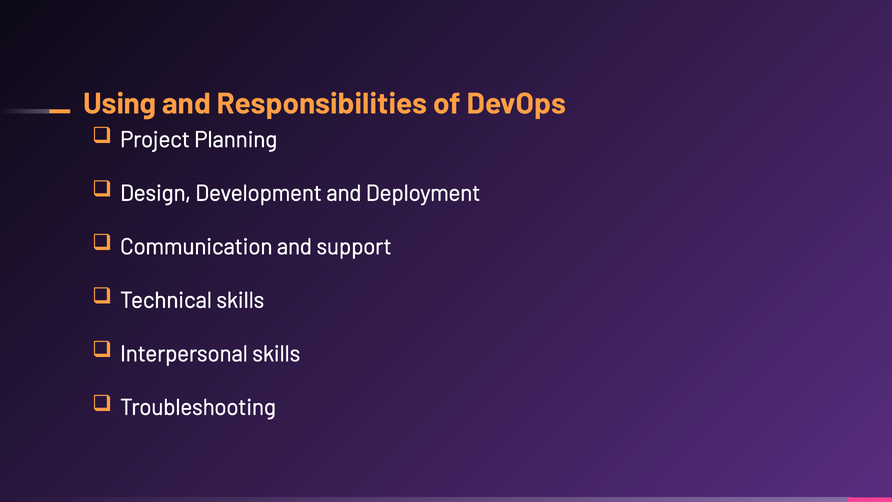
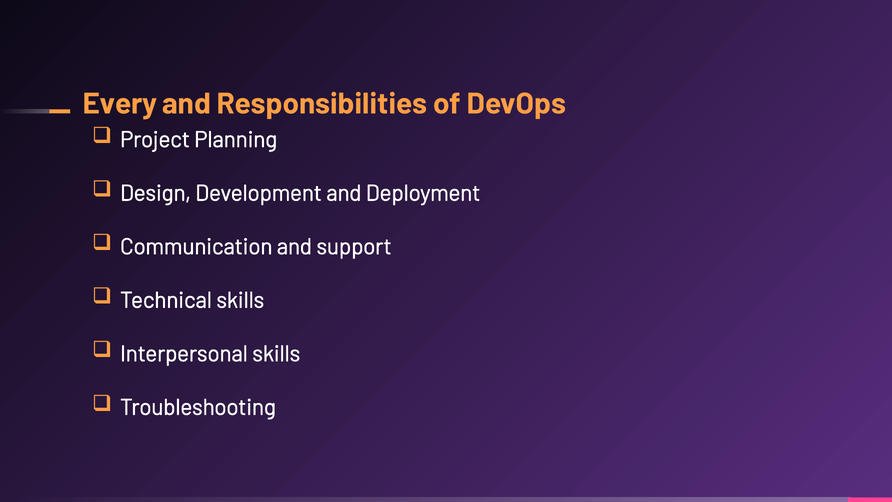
Using: Using -> Every (120, 104)
